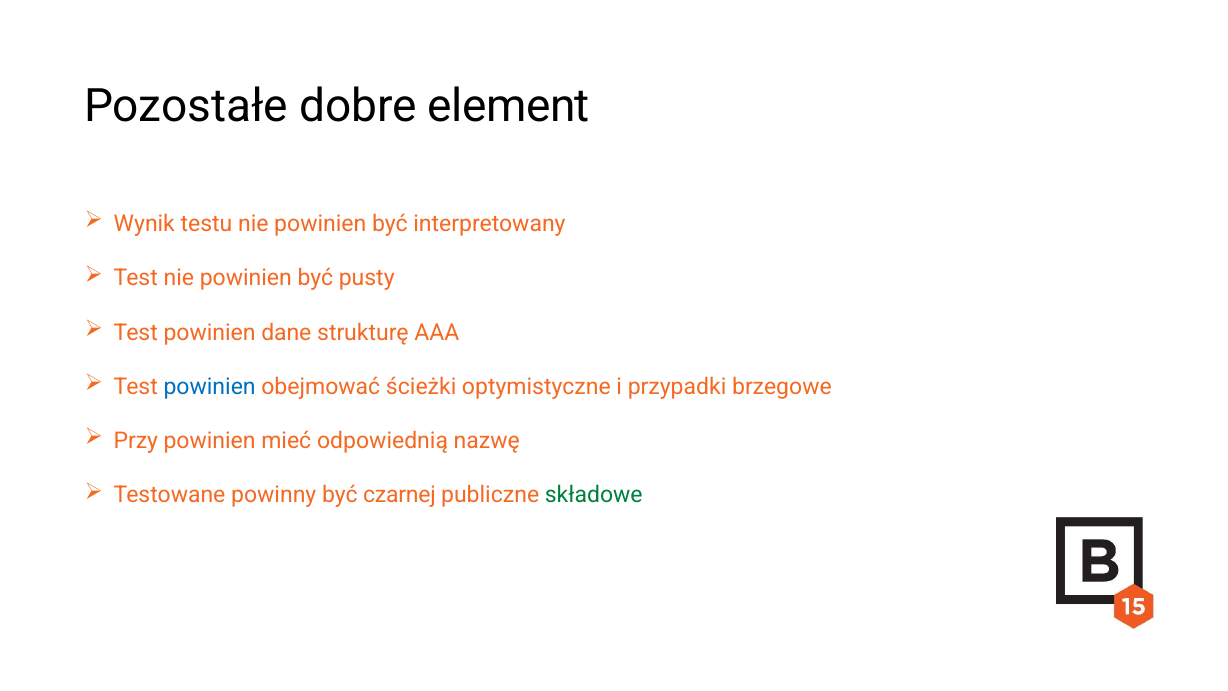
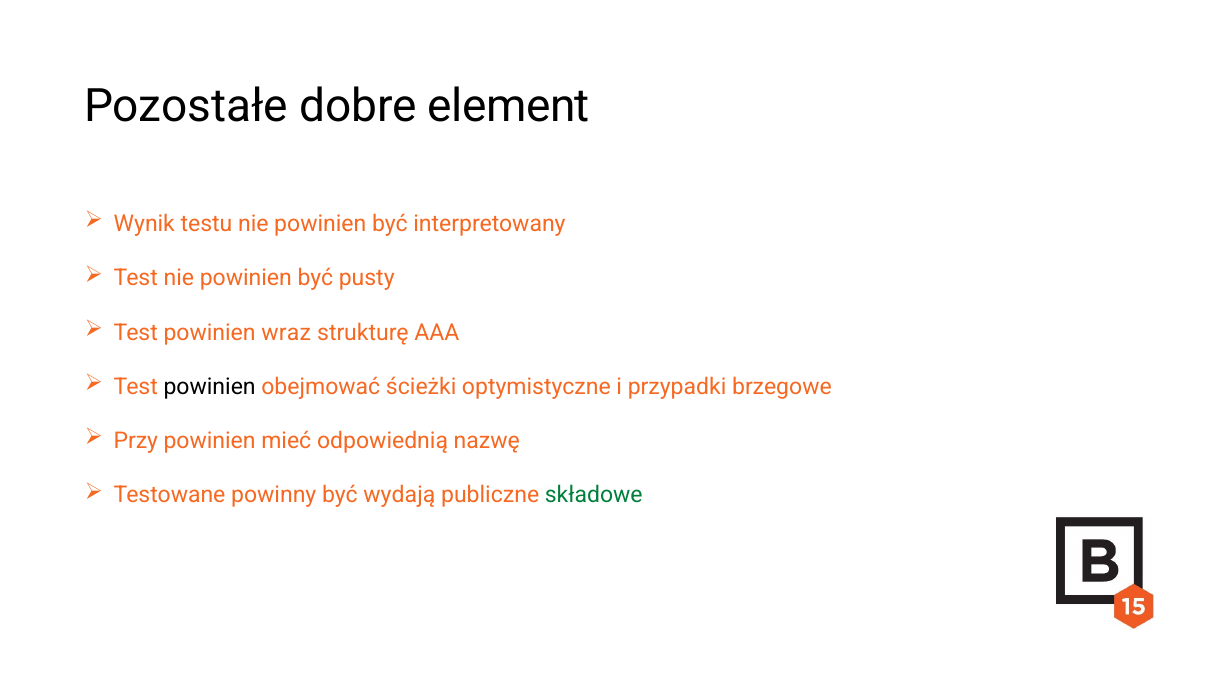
dane: dane -> wraz (286, 332)
powinien colour: blue -> black (210, 387)
czarnej: czarnej -> wydają (399, 495)
